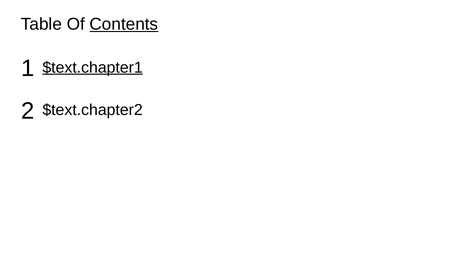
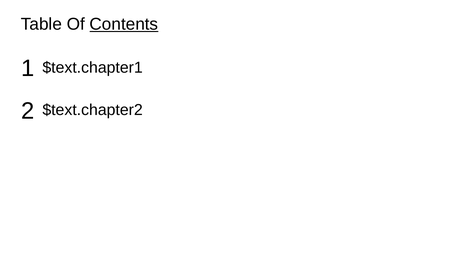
$text.chapter1 underline: present -> none (93, 68)
